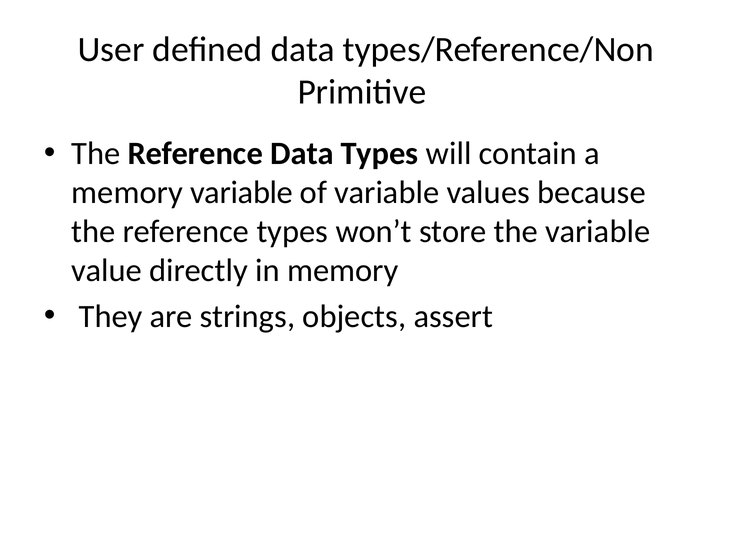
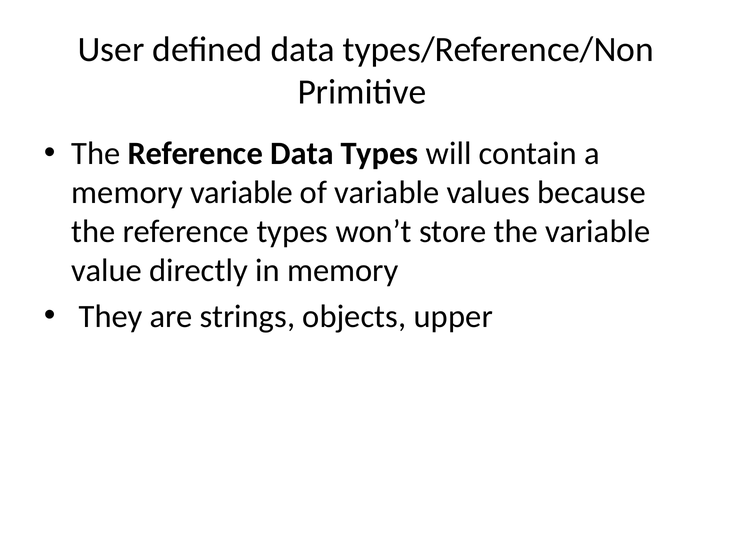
assert: assert -> upper (453, 316)
